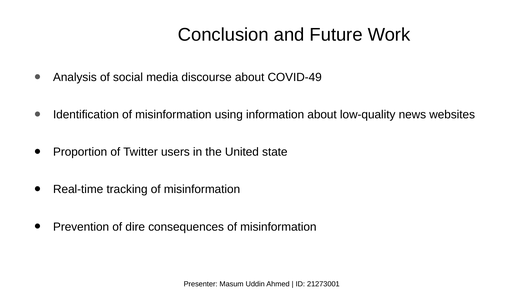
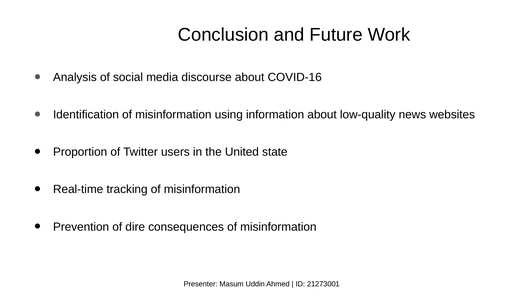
COVID-49: COVID-49 -> COVID-16 (295, 77)
